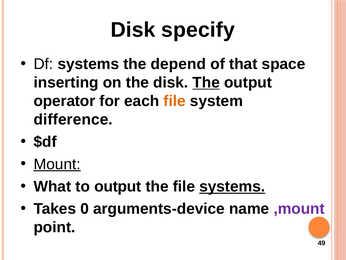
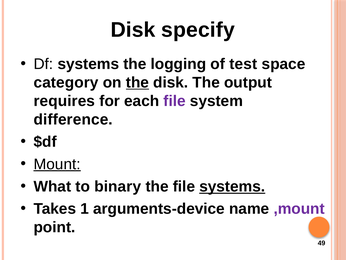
depend: depend -> logging (178, 64)
that: that -> test (243, 64)
inserting: inserting -> category (66, 82)
the underline: none -> present (137, 82)
The underline: present -> none (206, 82)
operator: operator -> requires (64, 101)
file colour: orange -> purple (175, 101)
to output: output -> binary (118, 186)
0: 0 -> 1 (85, 208)
